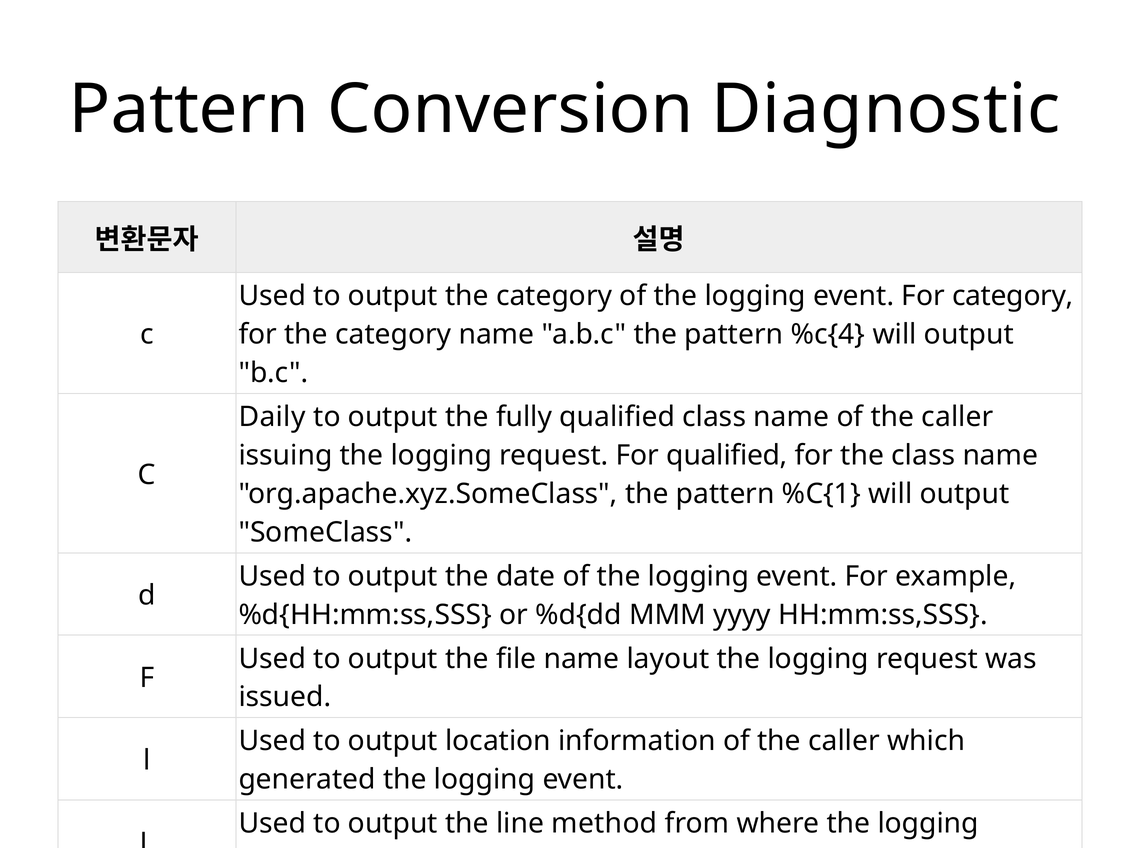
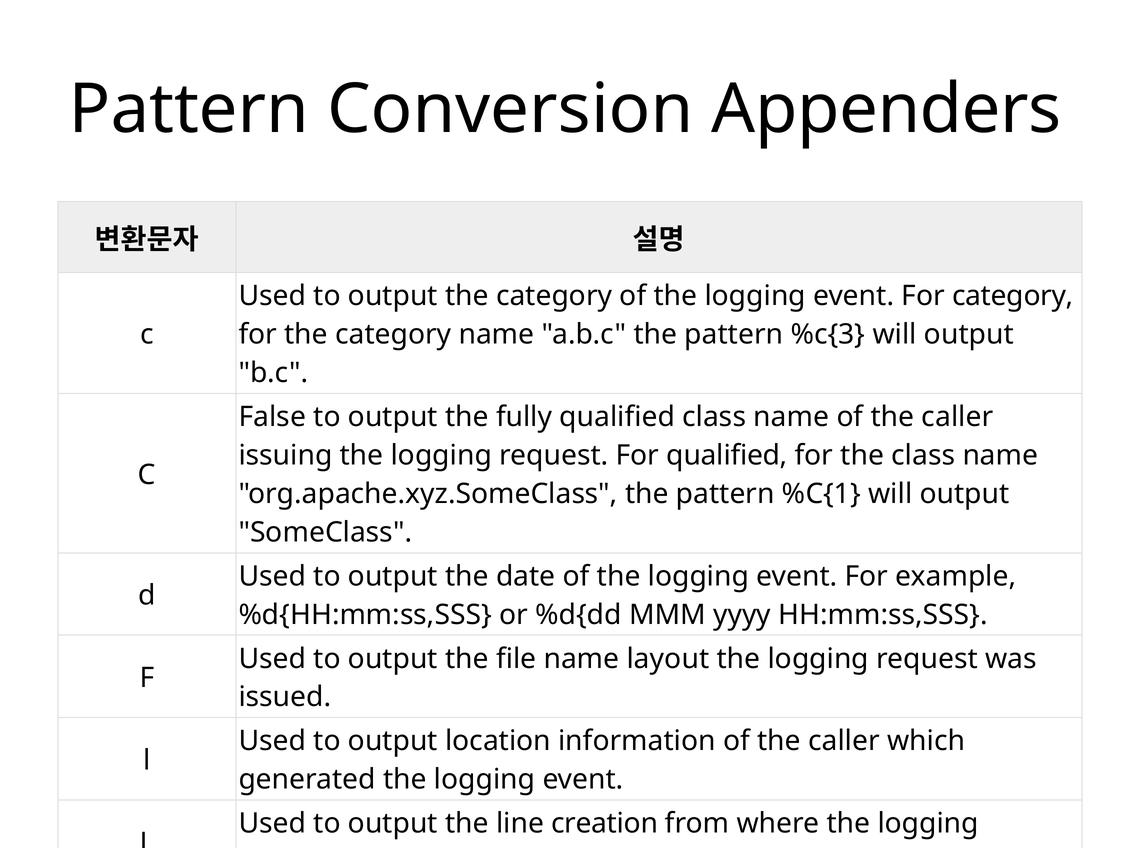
Diagnostic: Diagnostic -> Appenders (886, 109)
%c{4: %c{4 -> %c{3 (828, 335)
Daily: Daily -> False (272, 417)
method: method -> creation (605, 824)
